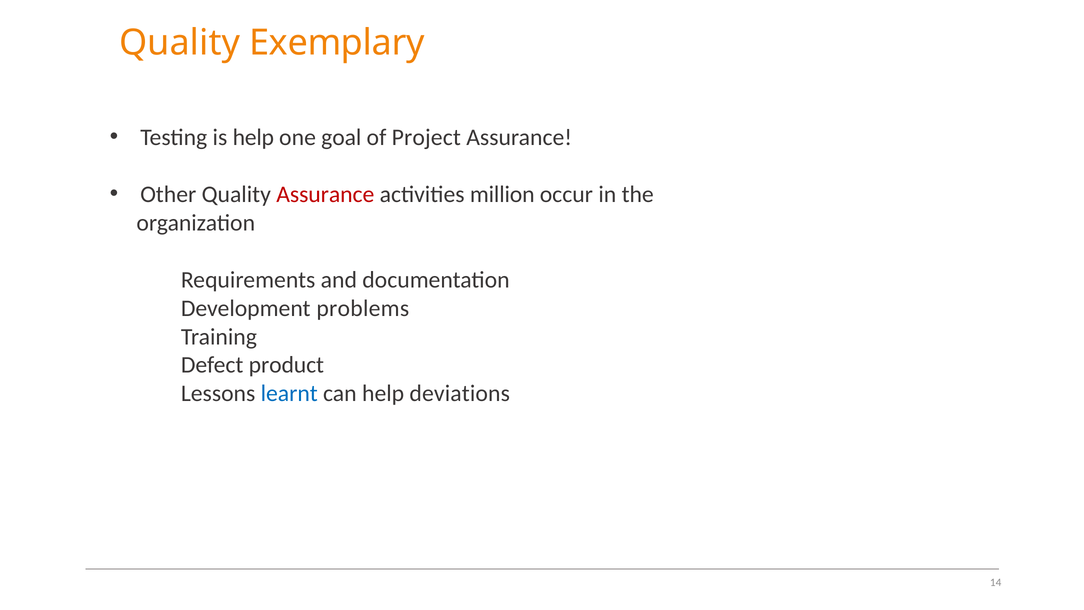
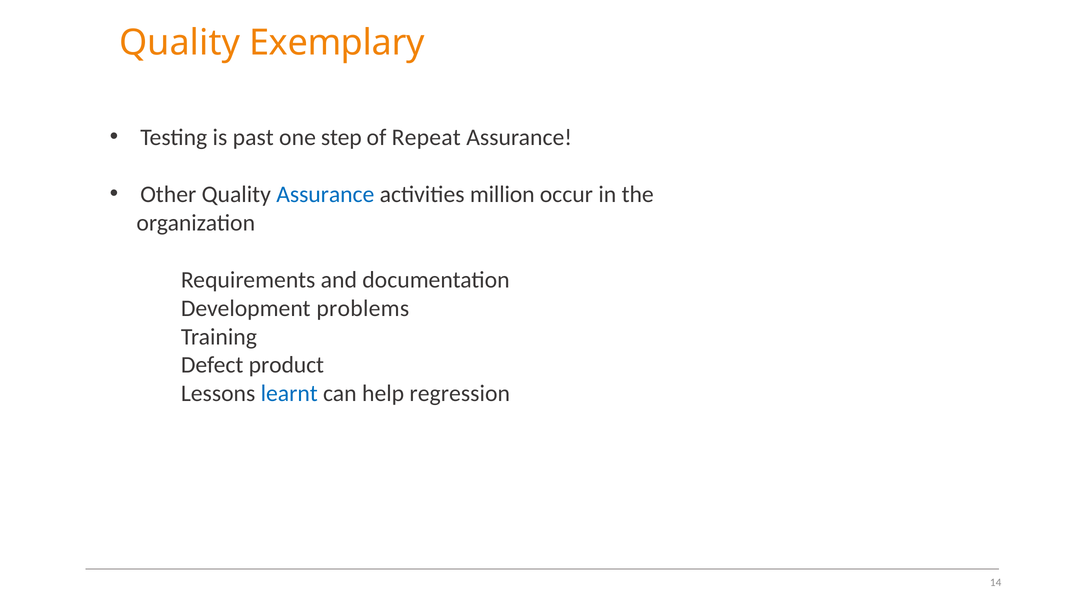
is help: help -> past (253, 137)
goal: goal -> step (341, 137)
Project: Project -> Repeat (426, 137)
Assurance colour: red -> blue (325, 194)
deviations: deviations -> regression (460, 393)
